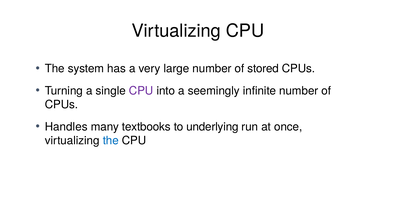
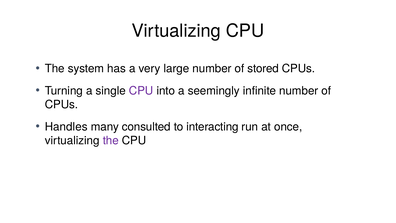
textbooks: textbooks -> consulted (146, 127)
underlying: underlying -> interacting (212, 127)
the colour: blue -> purple (111, 140)
